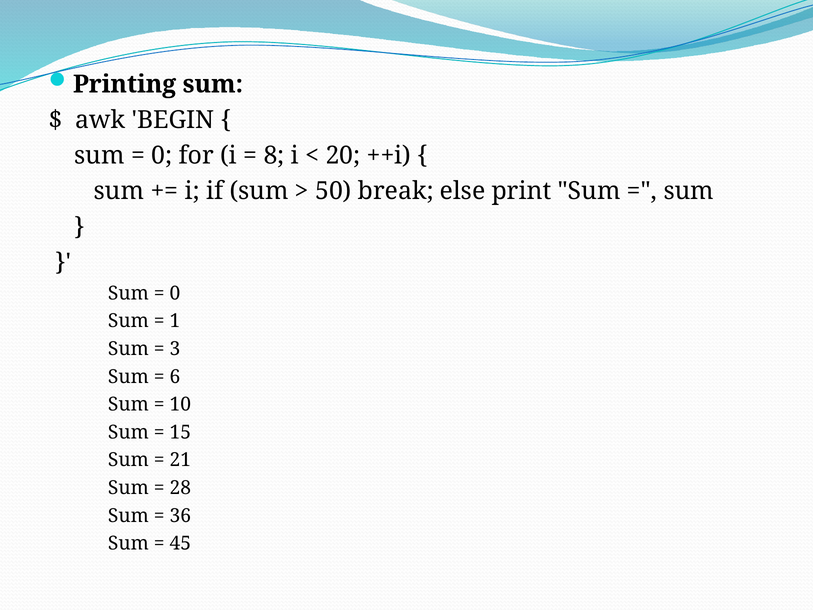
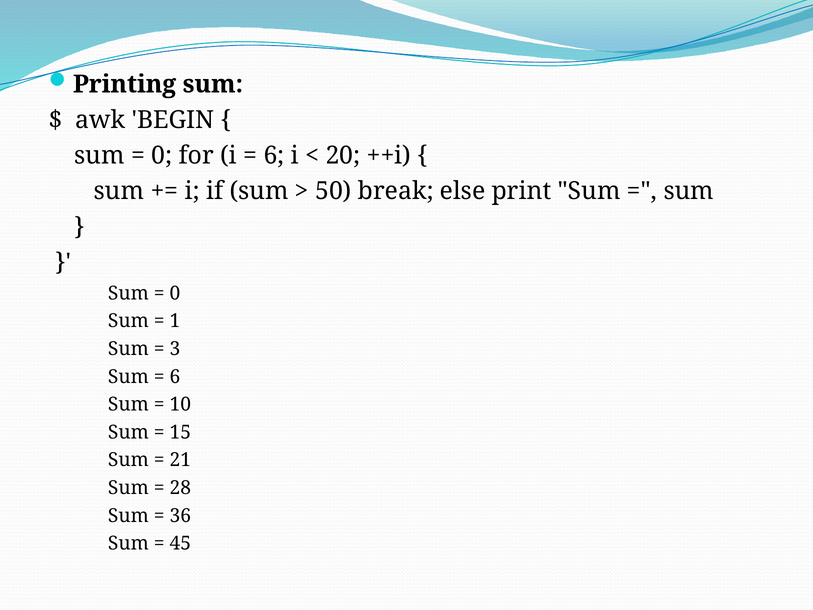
8: 8 -> 6 (274, 155)
